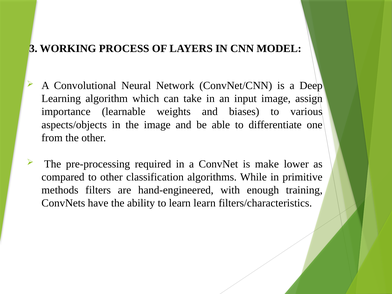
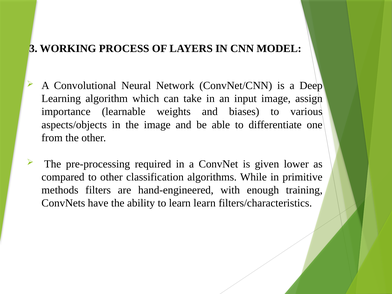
make: make -> given (267, 164)
